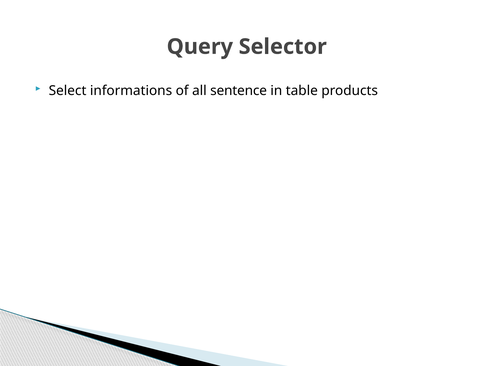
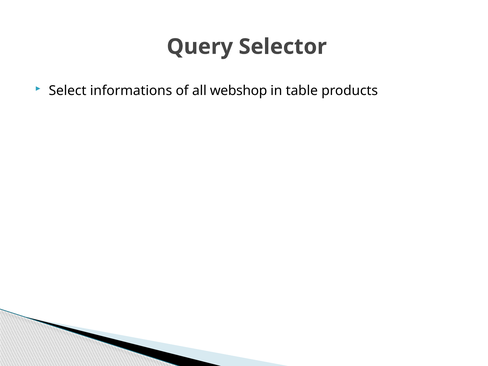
sentence: sentence -> webshop (239, 91)
